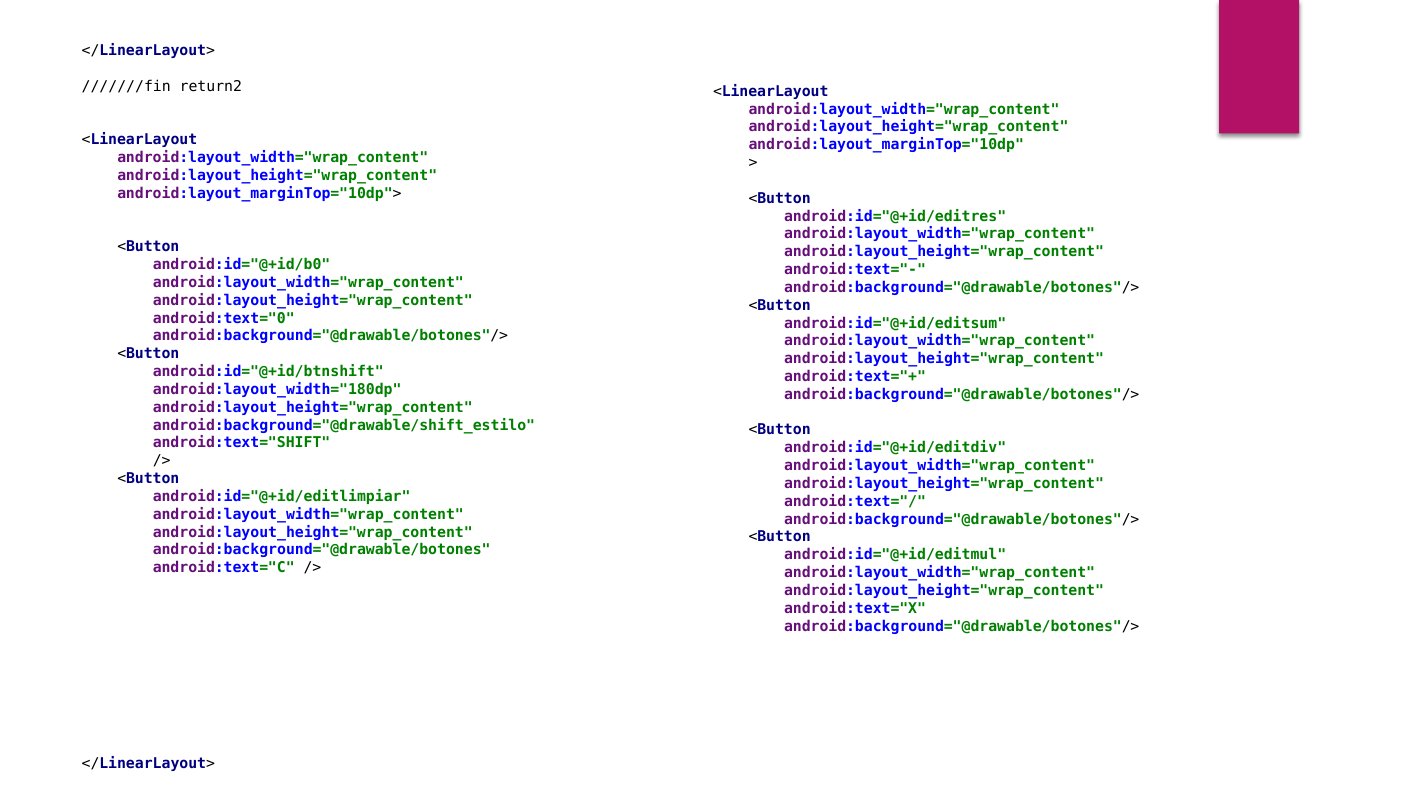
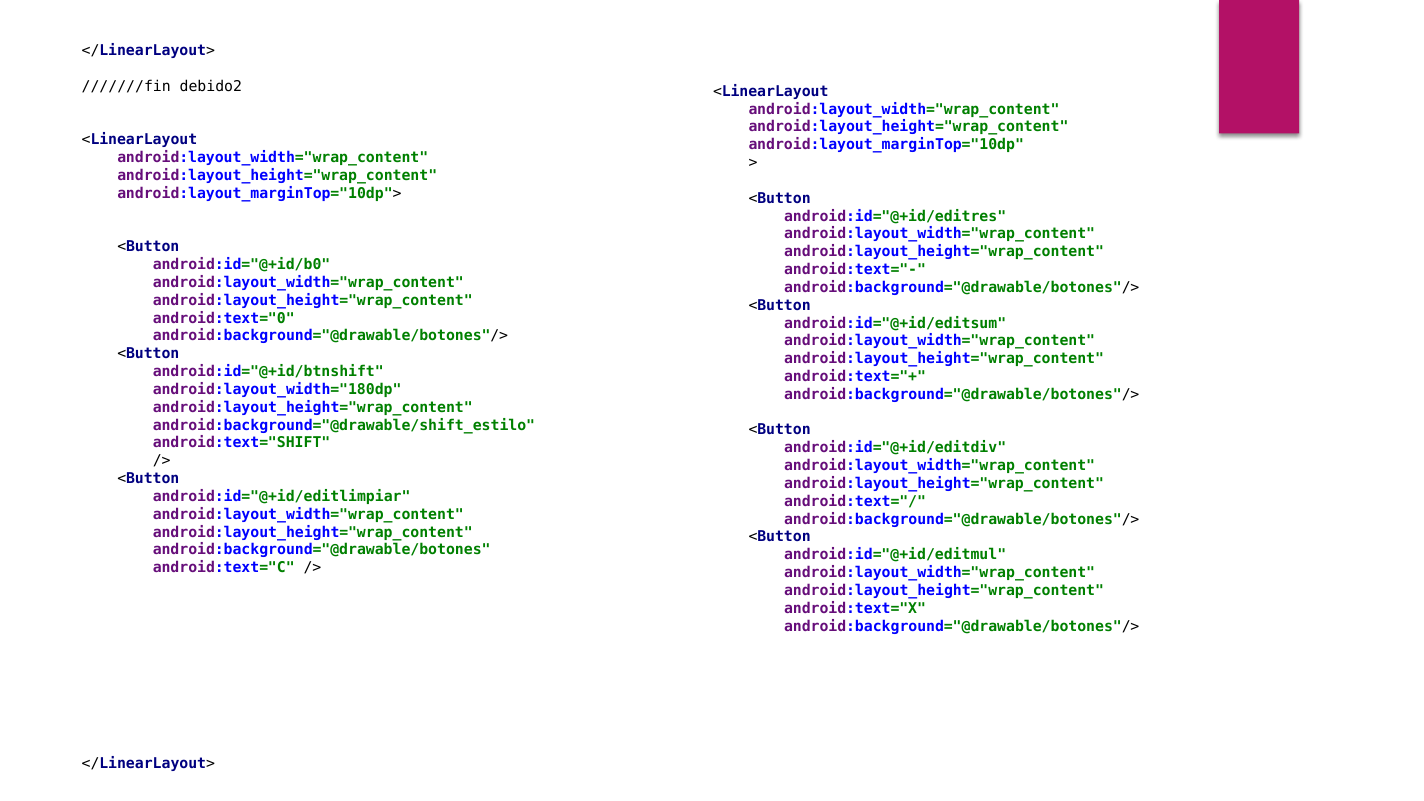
return2: return2 -> debido2 (211, 86)
